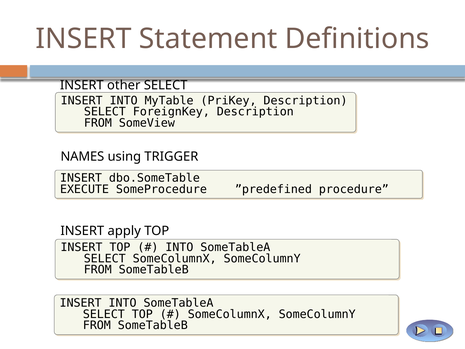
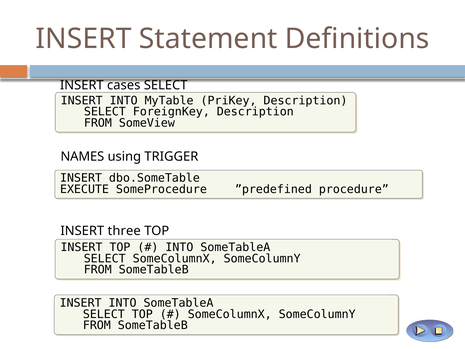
other: other -> cases (124, 85)
apply: apply -> three (124, 231)
